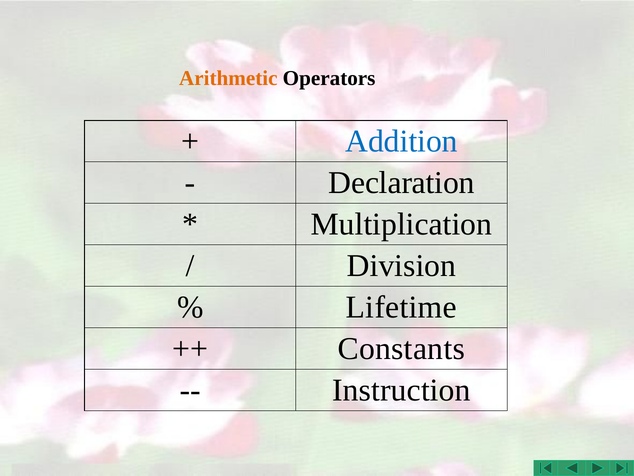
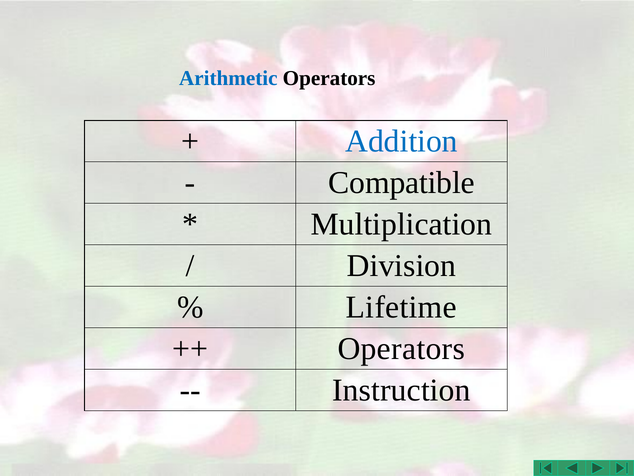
Arithmetic colour: orange -> blue (228, 78)
Declaration: Declaration -> Compatible (402, 183)
Constants: Constants -> Operators (401, 348)
